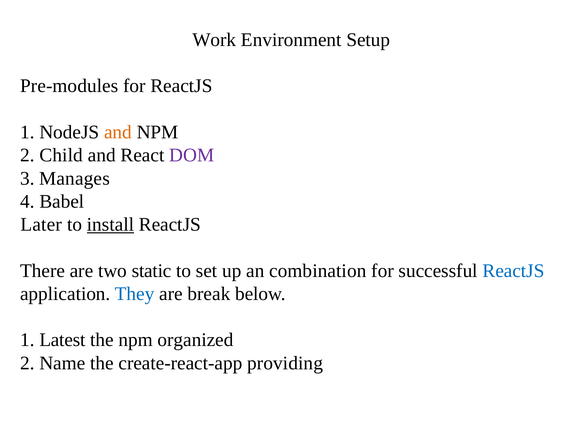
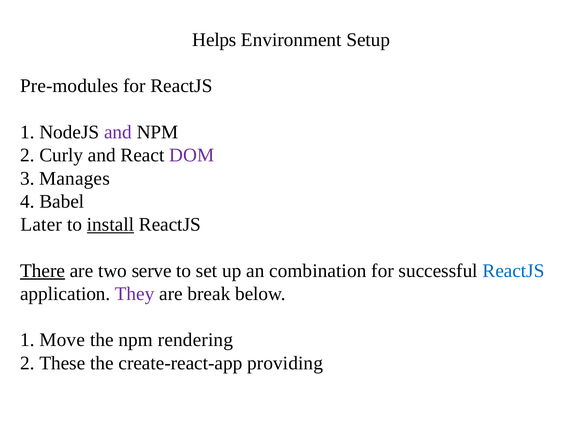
Work: Work -> Helps (214, 40)
and colour: orange -> purple (118, 132)
Child: Child -> Curly (61, 155)
There underline: none -> present (43, 271)
static: static -> serve (152, 271)
They colour: blue -> purple (135, 294)
Latest: Latest -> Move (62, 340)
organized: organized -> rendering (195, 340)
Name: Name -> These (62, 363)
